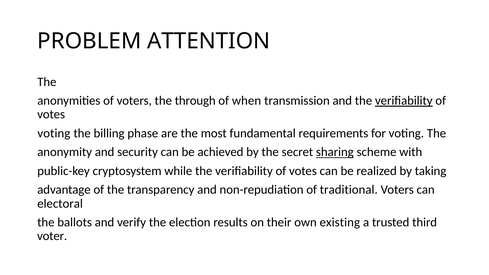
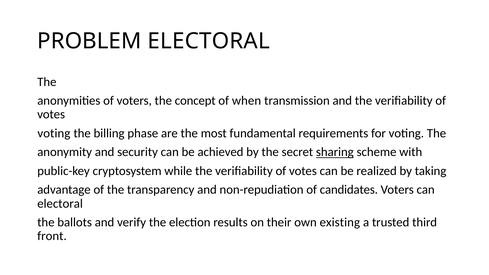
PROBLEM ATTENTION: ATTENTION -> ELECTORAL (209, 41)
through: through -> concept (195, 101)
veriﬁability underline: present -> none (404, 101)
traditional: traditional -> candidates (349, 190)
voter: voter -> front (52, 236)
